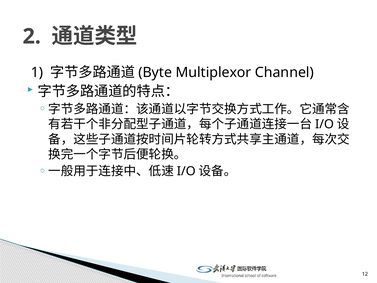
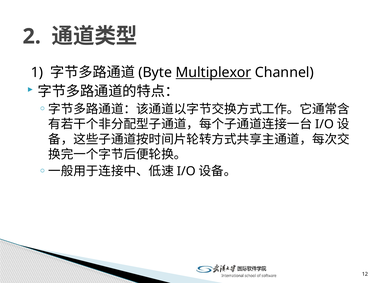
Multiplexor underline: none -> present (214, 72)
